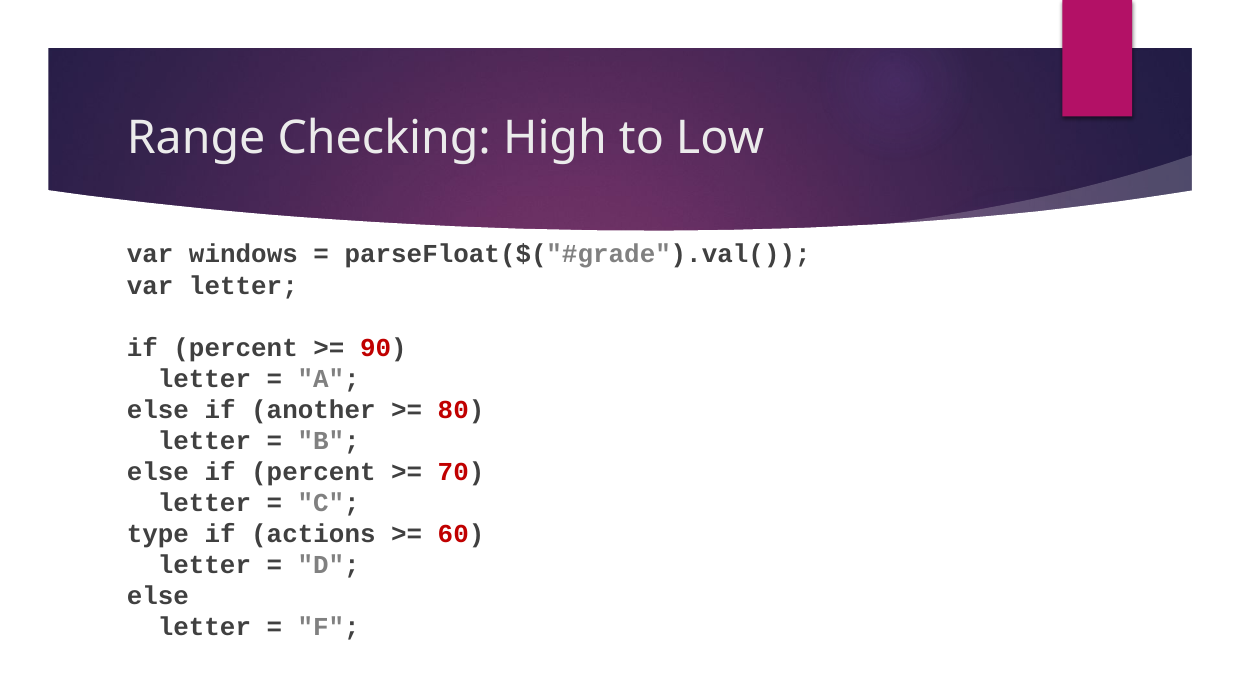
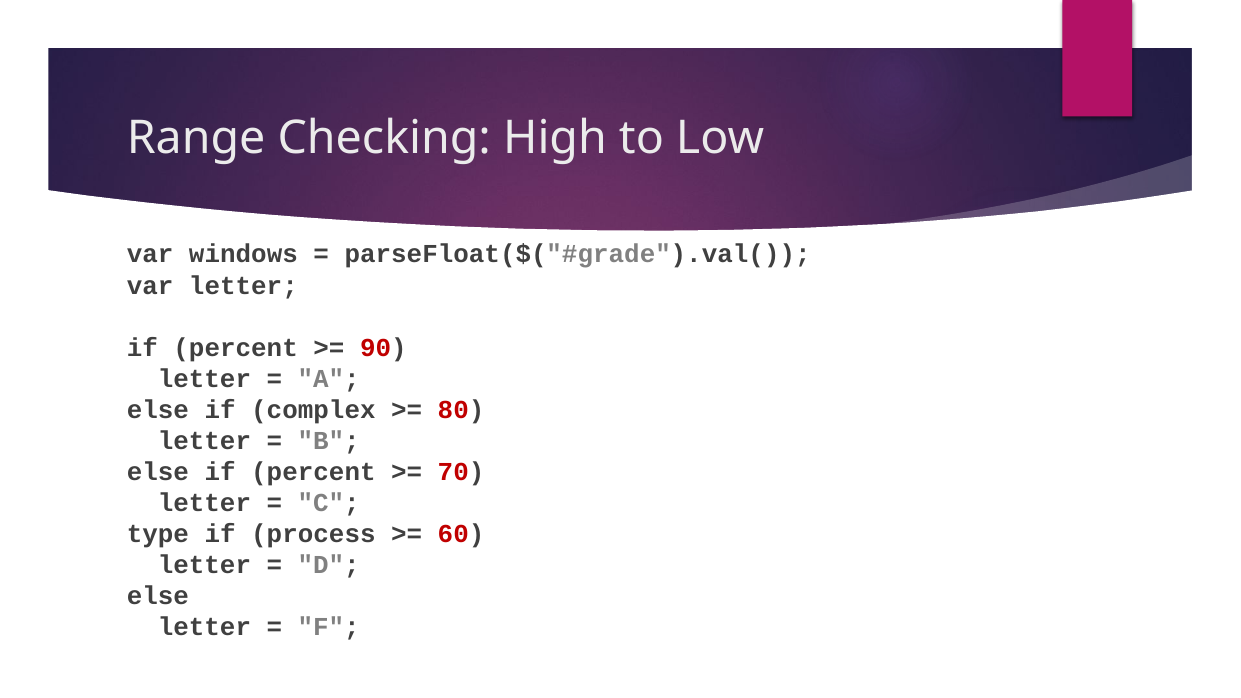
another: another -> complex (313, 410)
actions: actions -> process (313, 534)
